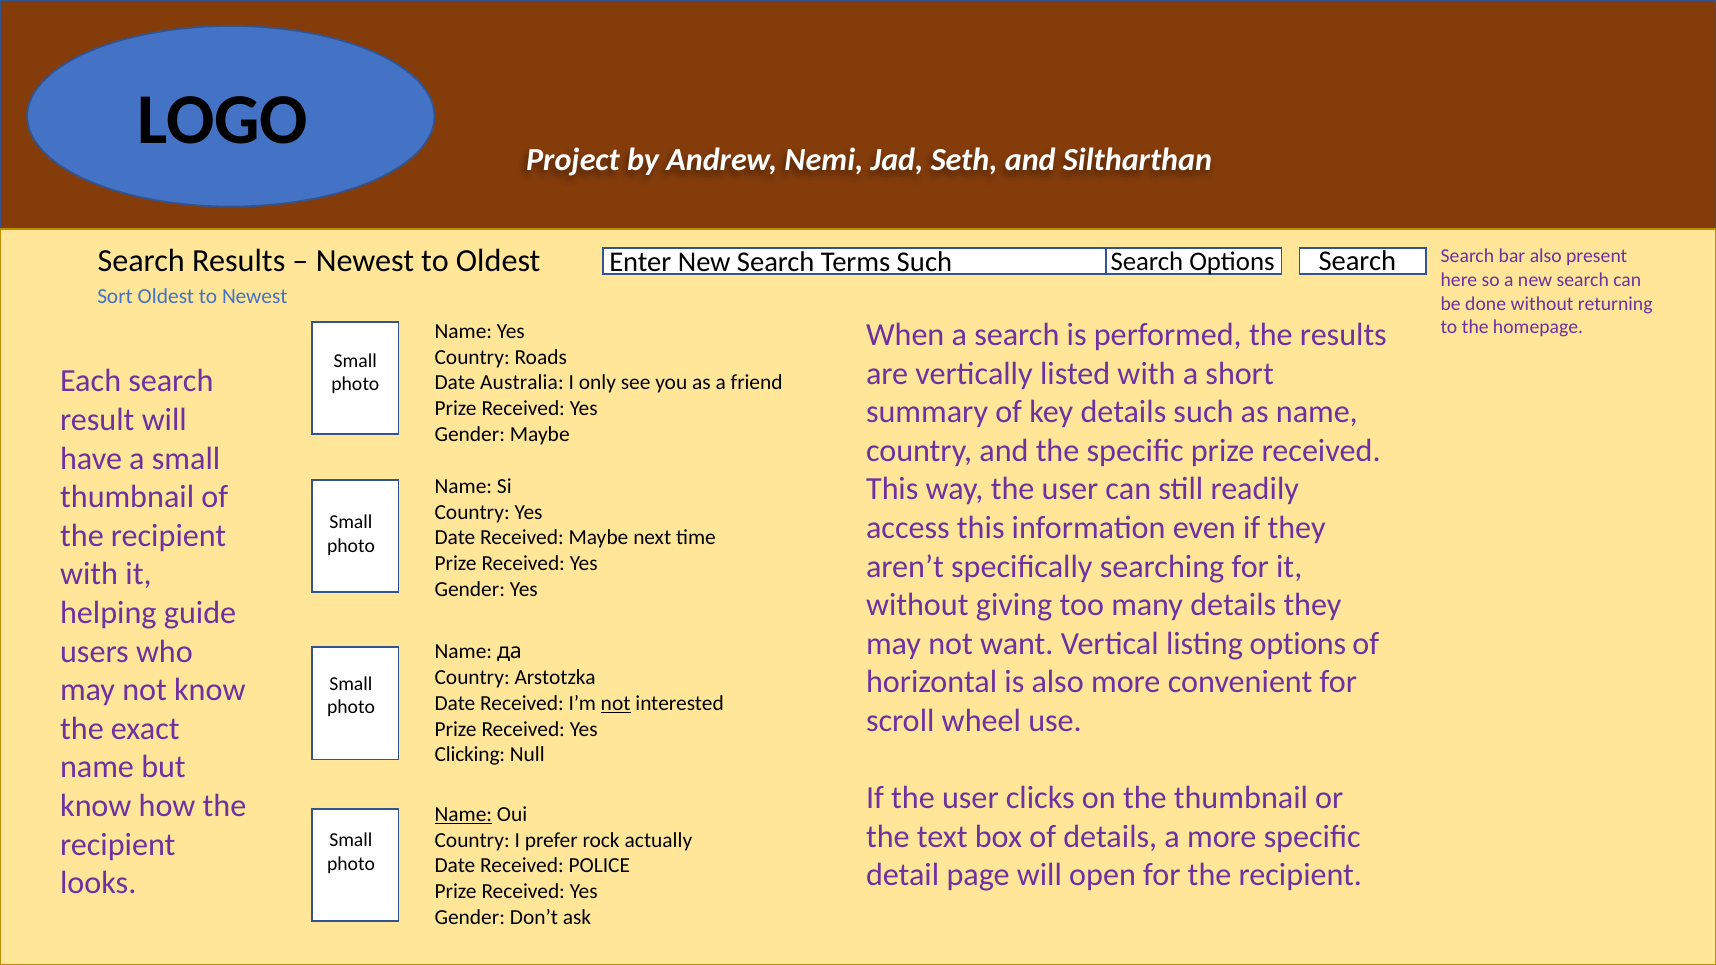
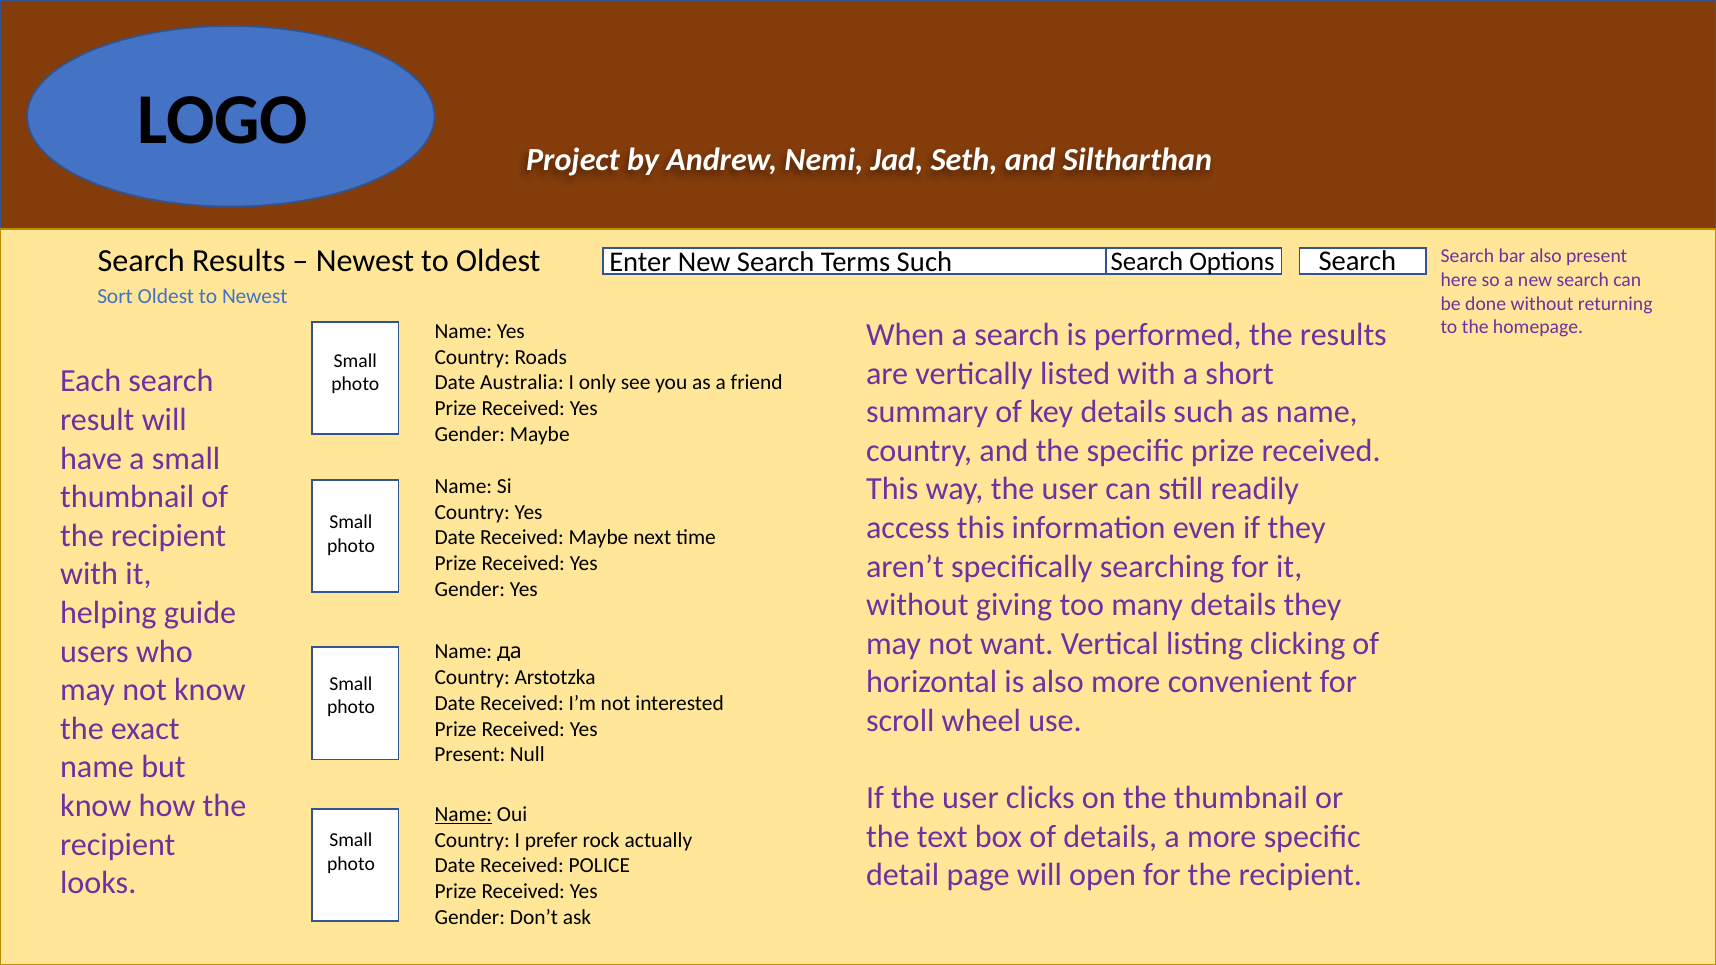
listing options: options -> clicking (1298, 644)
not underline: present -> none (616, 703)
Clicking: Clicking -> Present (470, 755)
